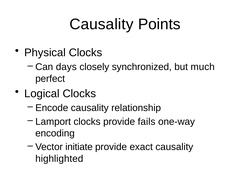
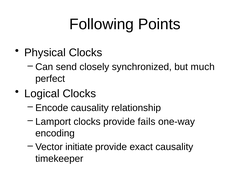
Causality: Causality -> Following (102, 24)
days: days -> send (66, 67)
highlighted: highlighted -> timekeeper (59, 158)
